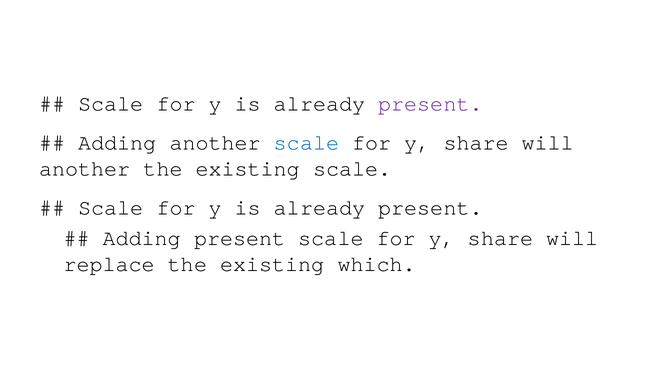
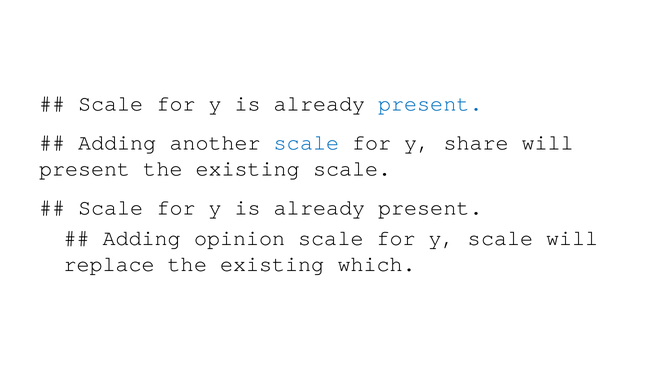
present colour: purple -> blue (430, 103)
another: another -> present (85, 168)
Adding present: present -> opinion (240, 238)
share: share -> scale (501, 238)
